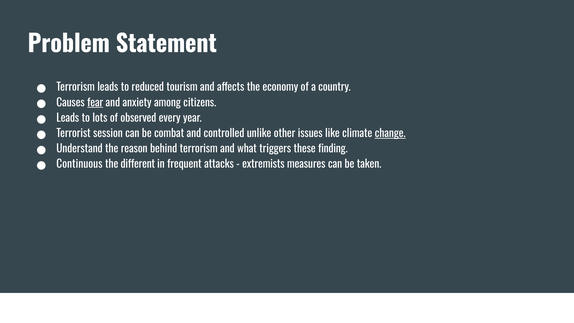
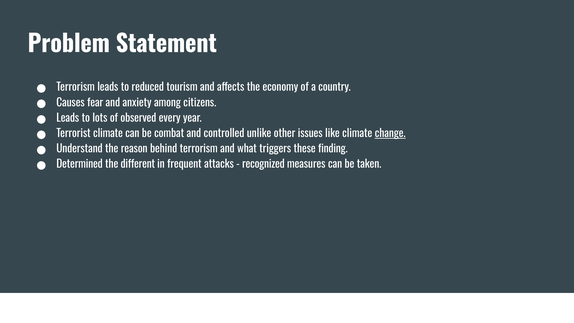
fear underline: present -> none (95, 103)
Terrorist session: session -> climate (108, 133)
Continuous: Continuous -> Determined (80, 164)
extremists: extremists -> recognized (263, 164)
